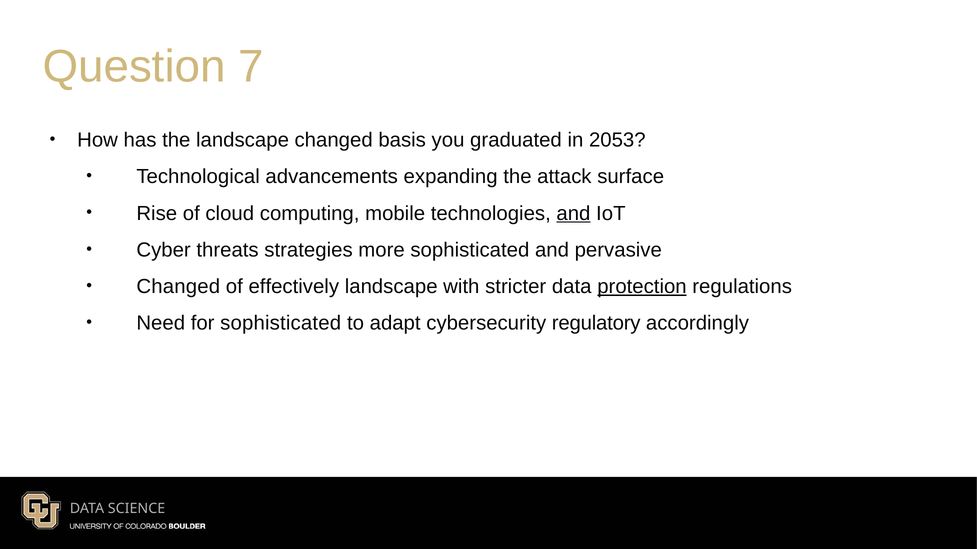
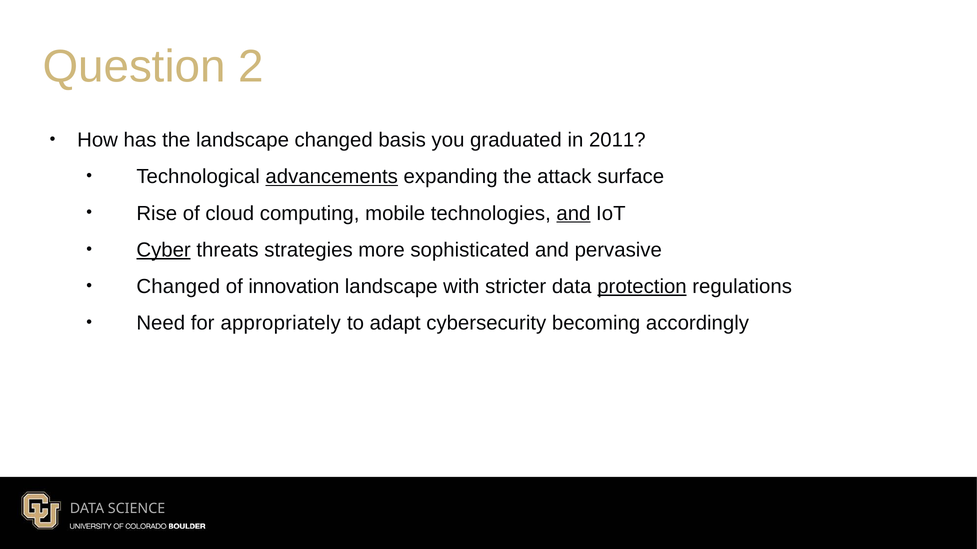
7: 7 -> 2 (251, 67)
2053: 2053 -> 2011 (617, 140)
advancements underline: none -> present (332, 177)
Cyber underline: none -> present (164, 250)
effectively: effectively -> innovation (294, 287)
for sophisticated: sophisticated -> appropriately (281, 323)
regulatory: regulatory -> becoming (596, 323)
